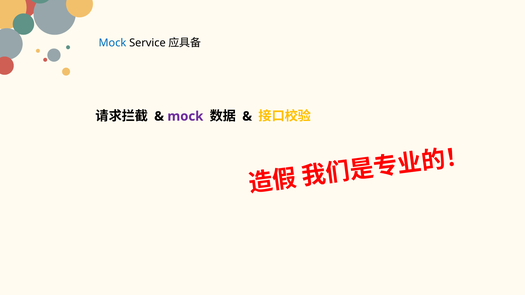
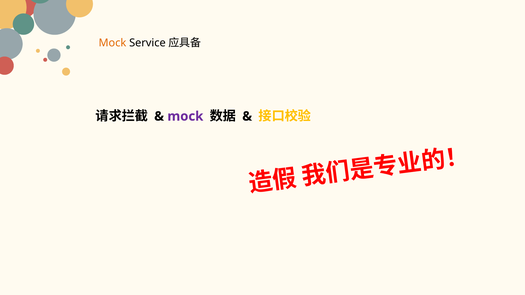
Mock colour: blue -> orange (112, 43)
